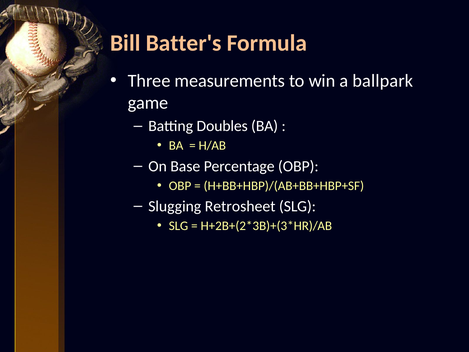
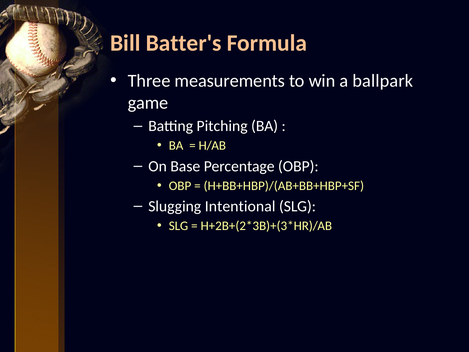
Doubles: Doubles -> Pitching (222, 126)
Retrosheet: Retrosheet -> Intentional (240, 206)
